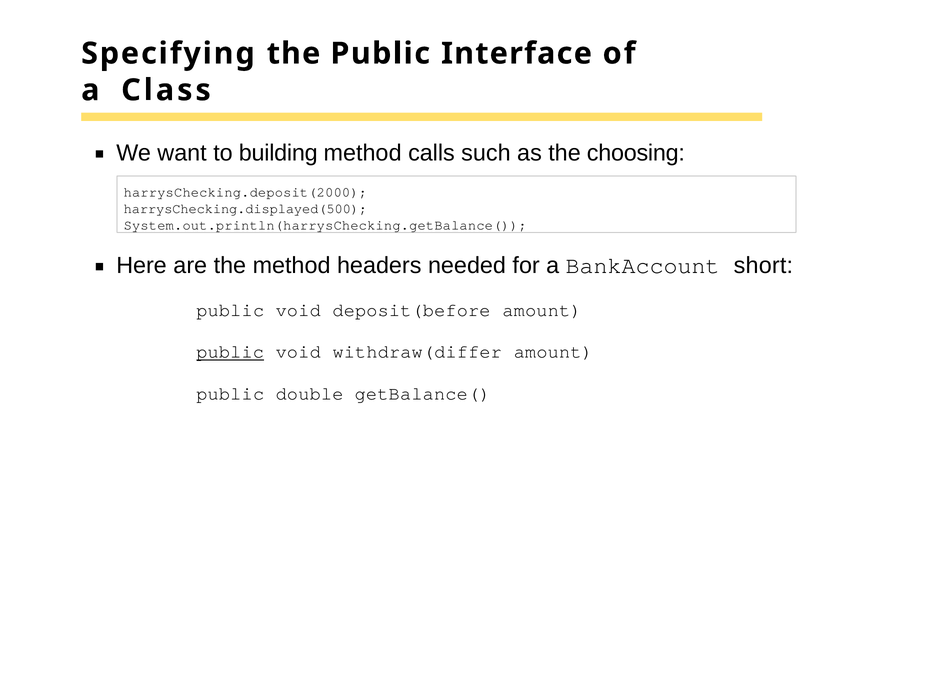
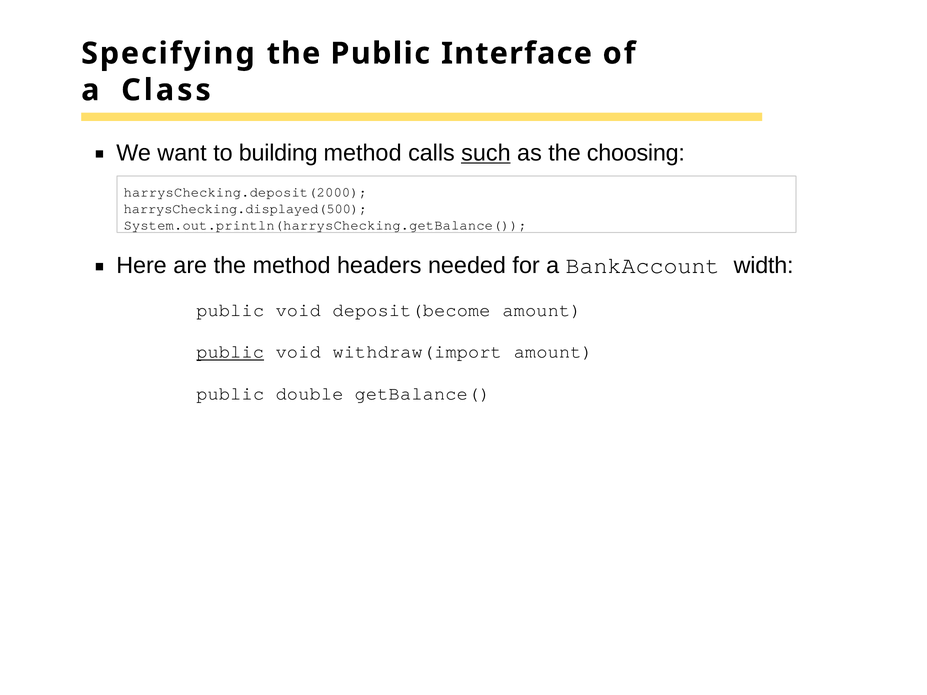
such underline: none -> present (486, 153)
short: short -> width (764, 266)
deposit(before: deposit(before -> deposit(become (411, 310)
withdraw(differ: withdraw(differ -> withdraw(import (417, 352)
